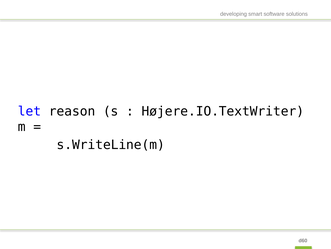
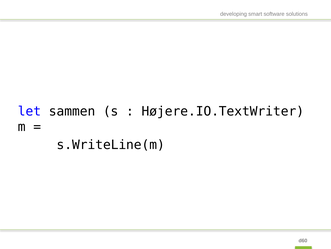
reason: reason -> sammen (72, 111)
